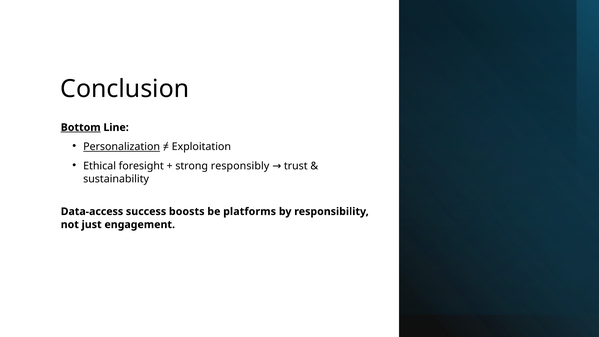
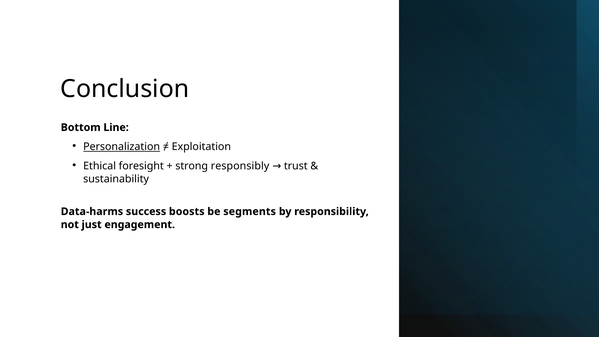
Bottom underline: present -> none (81, 127)
Data-access: Data-access -> Data-harms (92, 211)
platforms: platforms -> segments (250, 211)
